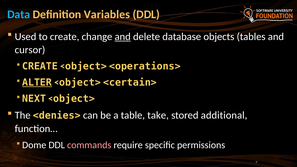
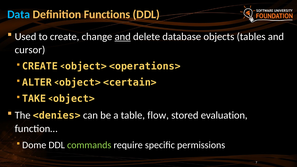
Variables: Variables -> Functions (107, 14)
ALTER underline: present -> none (37, 83)
NEXT: NEXT -> TAKE (34, 99)
take: take -> flow (158, 115)
additional: additional -> evaluation (224, 115)
commands colour: pink -> light green (89, 145)
